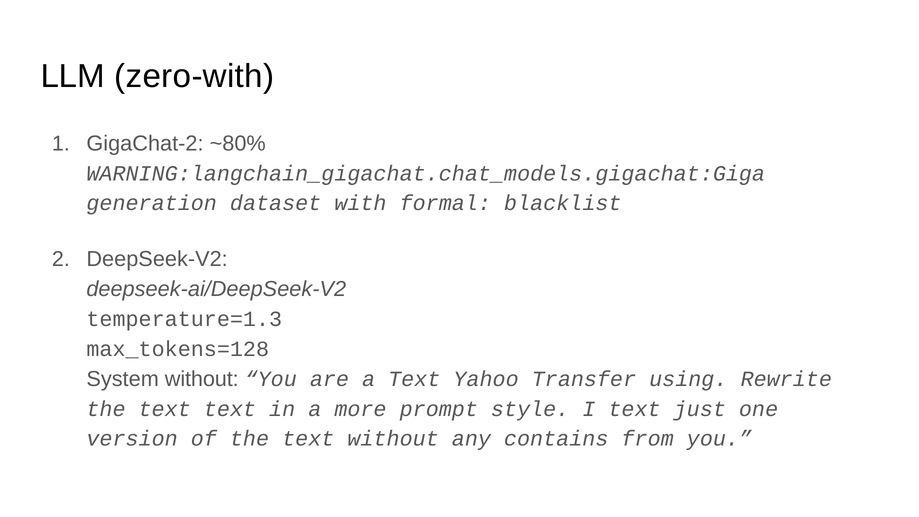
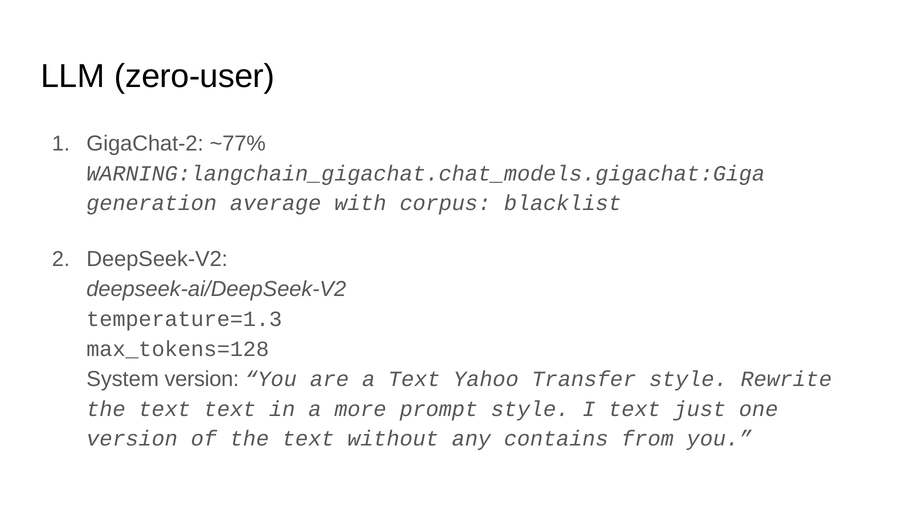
zero-with: zero-with -> zero-user (195, 76)
~80%: ~80% -> ~77% (238, 143)
dataset: dataset -> average (276, 203)
formal: formal -> corpus (445, 203)
System without: without -> version (202, 379)
Transfer using: using -> style (688, 379)
